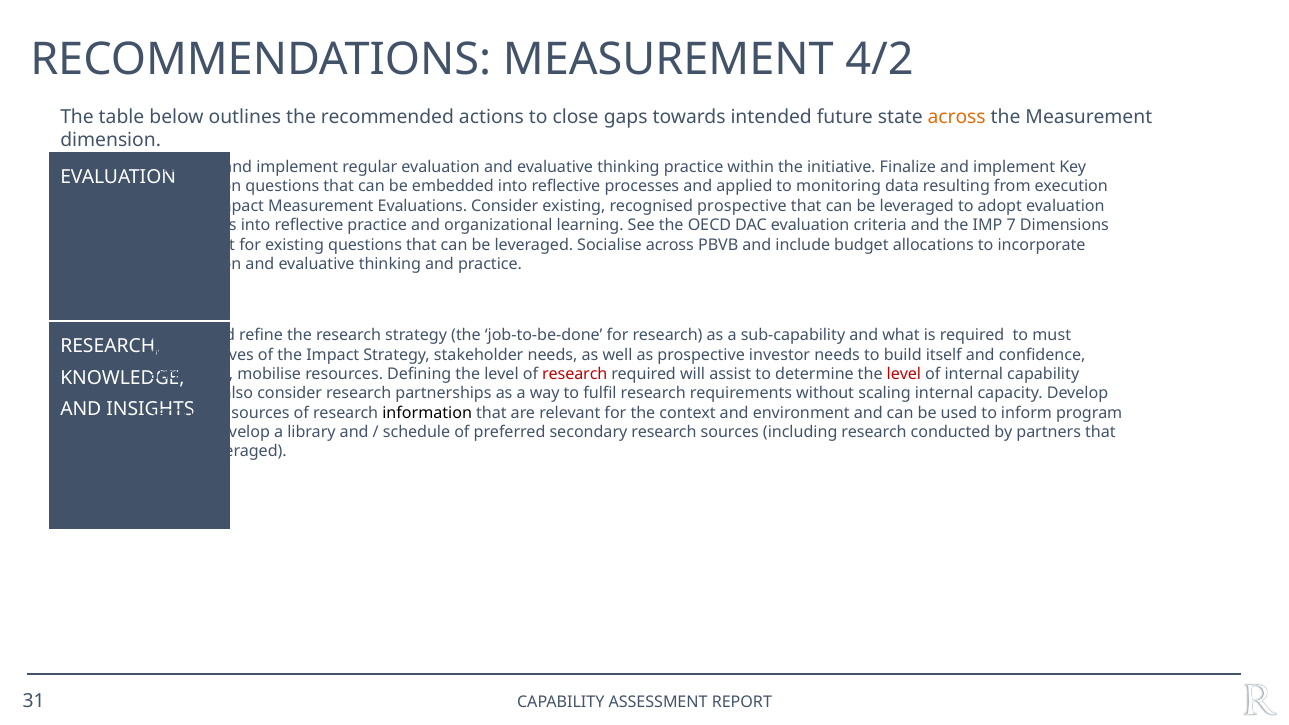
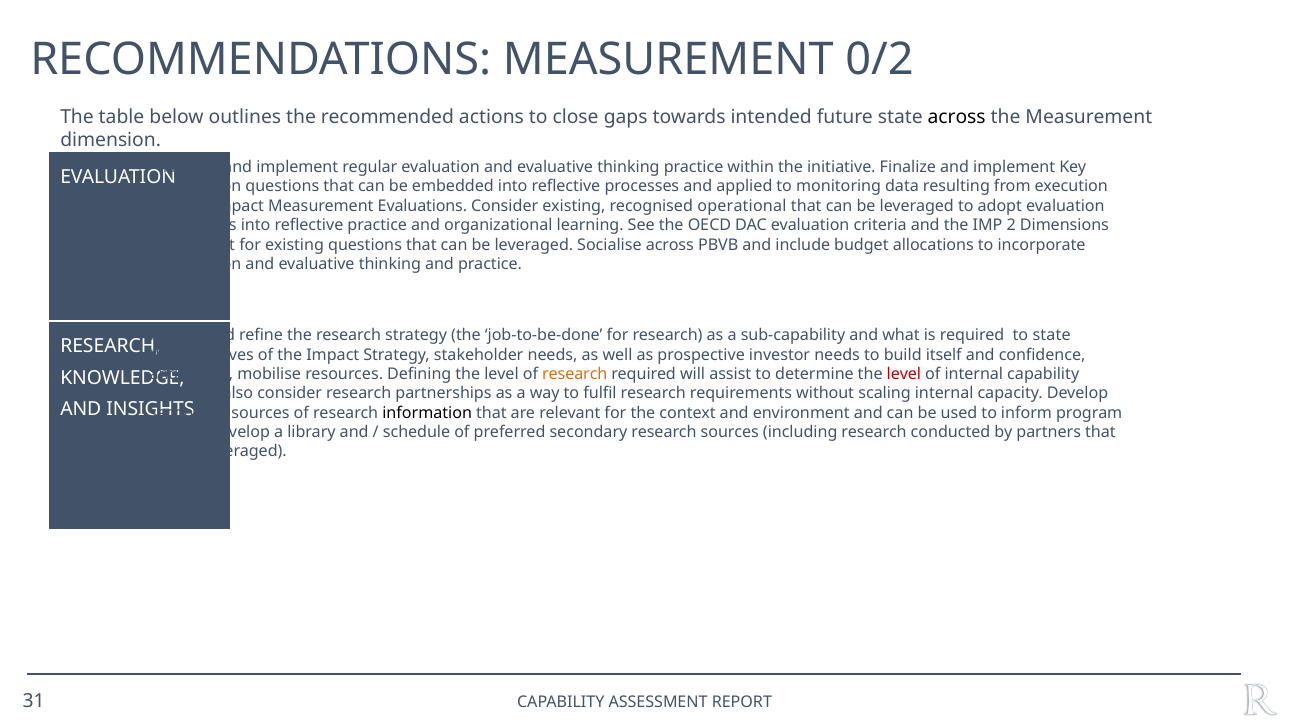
4/2: 4/2 -> 0/2 (879, 60)
across colour: orange -> black (957, 117)
recognised prospective: prospective -> operational (742, 206)
7: 7 -> 2 (1011, 225)
to must: must -> state (1052, 335)
research colour: red -> orange (575, 374)
